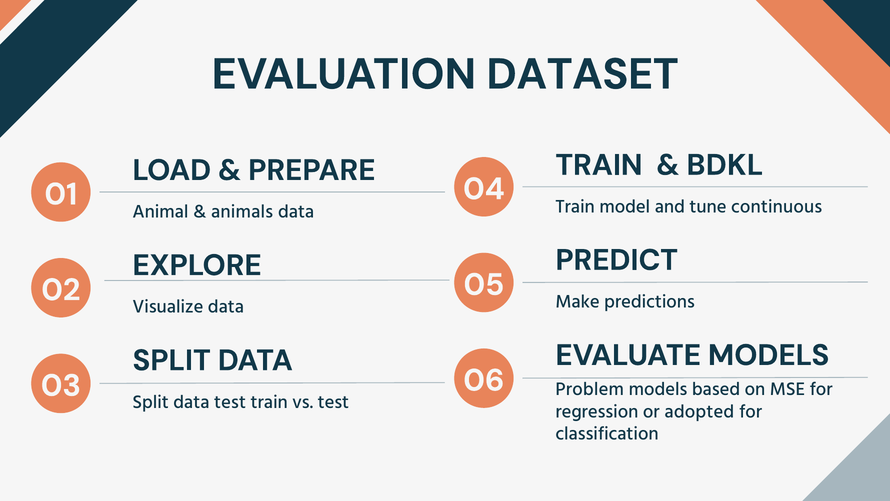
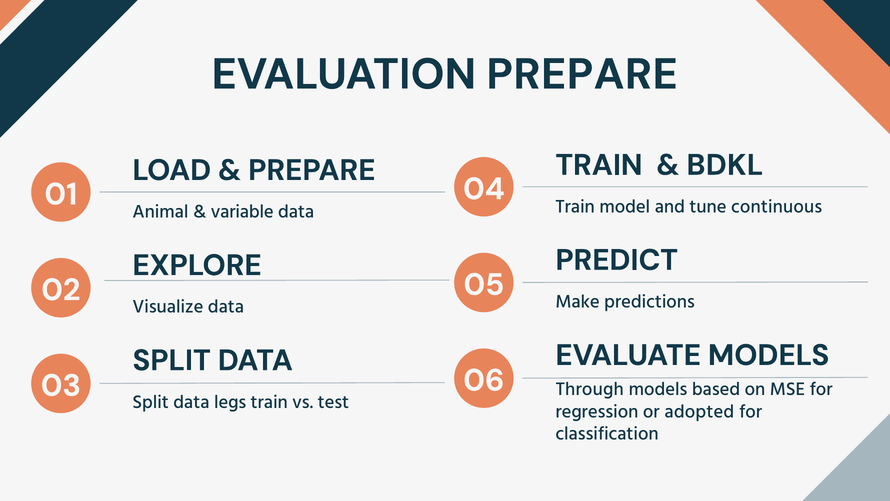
EVALUATION DATASET: DATASET -> PREPARE (582, 74)
animals: animals -> variable (242, 212)
Problem: Problem -> Through (590, 389)
data test: test -> legs (230, 402)
